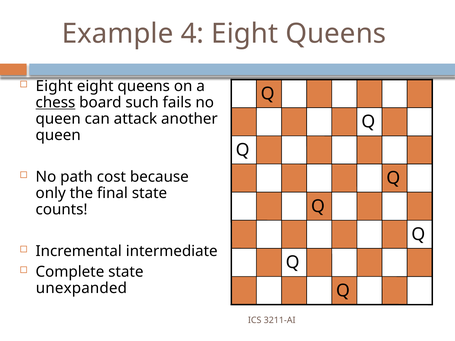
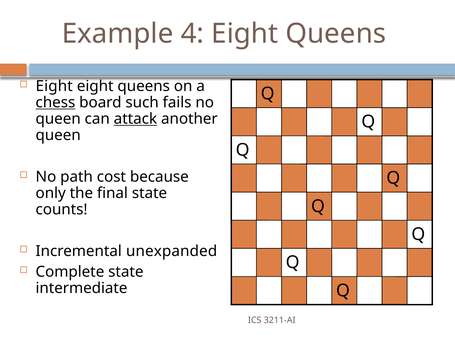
attack underline: none -> present (135, 119)
intermediate: intermediate -> unexpanded (172, 251)
unexpanded: unexpanded -> intermediate (81, 288)
